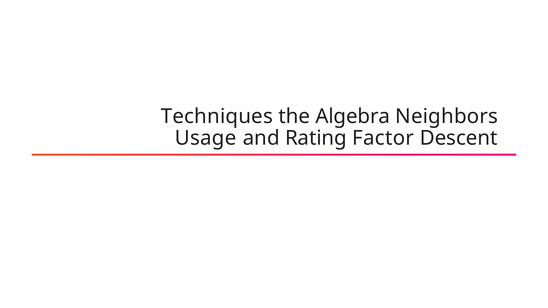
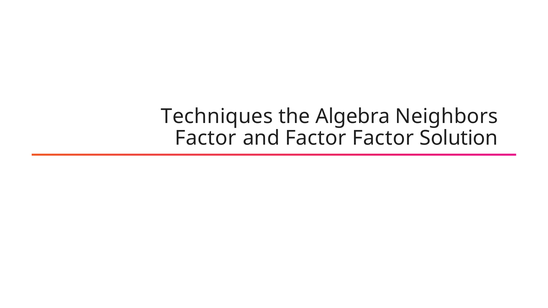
Usage: Usage -> Factor (206, 138)
and Rating: Rating -> Factor (316, 138)
Descent: Descent -> Solution (459, 138)
